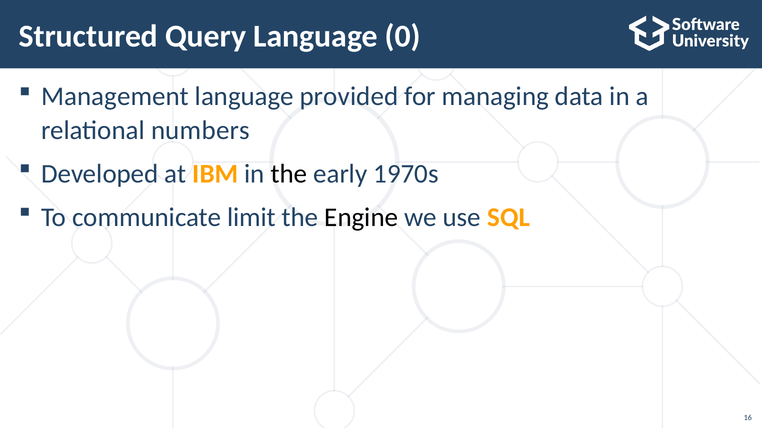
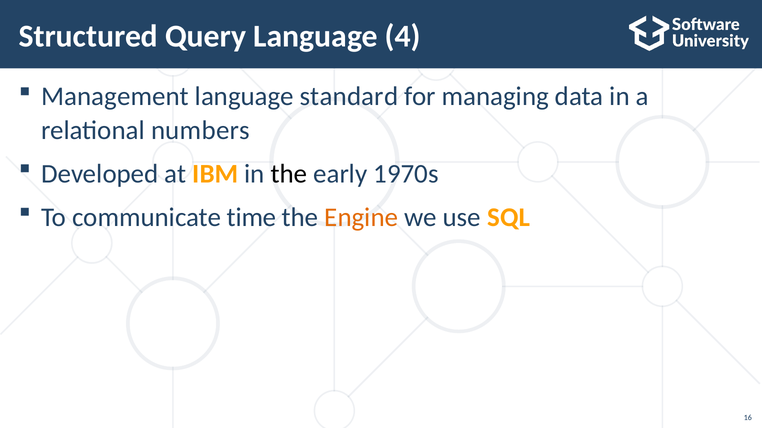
0: 0 -> 4 (403, 36)
provided: provided -> standard (349, 97)
limit: limit -> time (252, 218)
Engine colour: black -> orange (361, 218)
